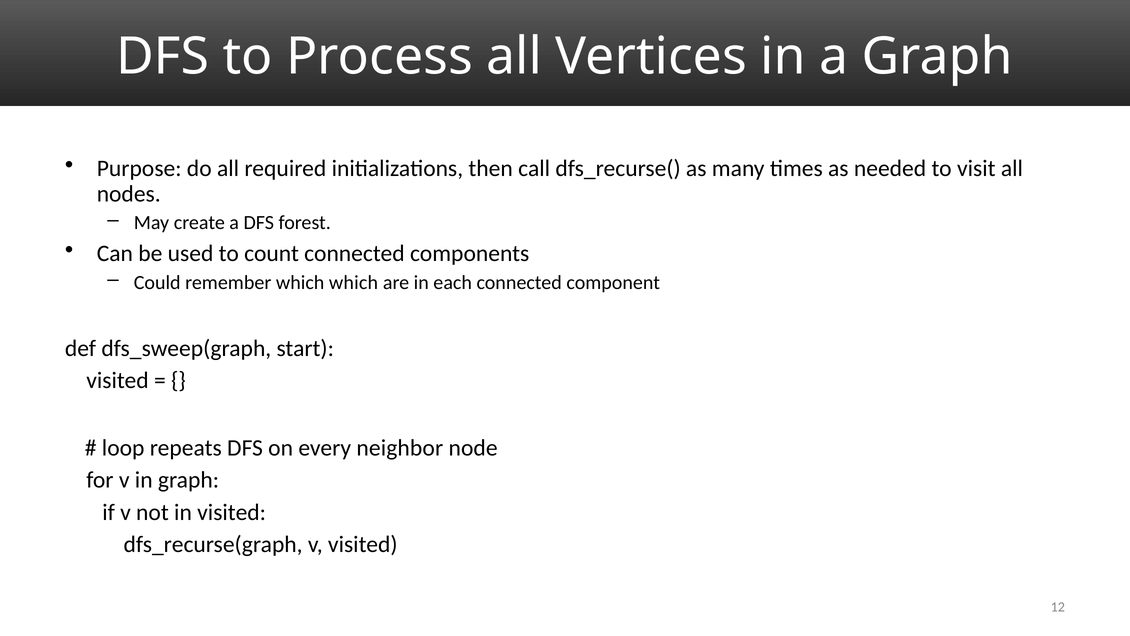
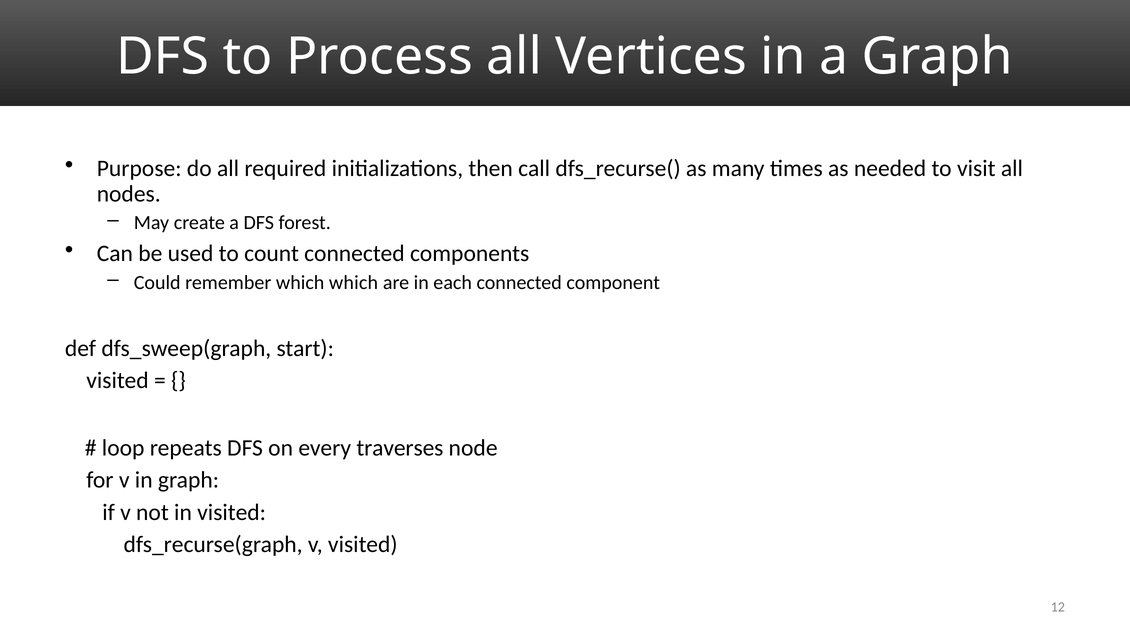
neighbor: neighbor -> traverses (400, 448)
